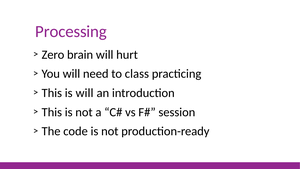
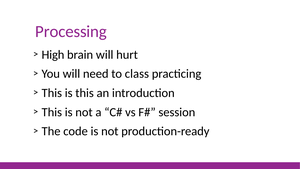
Zero: Zero -> High (53, 55)
is will: will -> this (85, 93)
